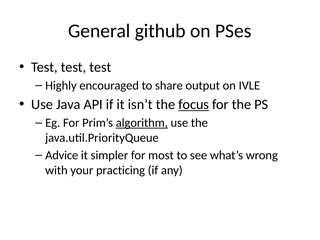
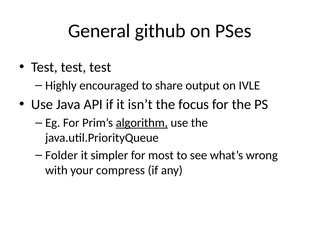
focus underline: present -> none (194, 104)
Advice: Advice -> Folder (62, 155)
practicing: practicing -> compress (120, 170)
